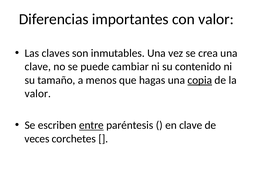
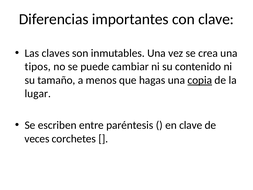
con valor: valor -> clave (216, 19)
clave: clave -> tipos (38, 67)
valor: valor -> lugar (38, 94)
entre underline: present -> none (91, 125)
